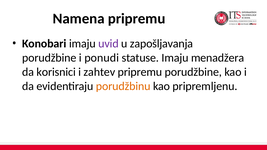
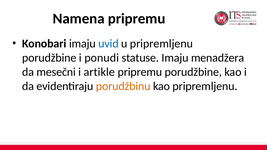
uvid colour: purple -> blue (108, 44)
u zapošljavanja: zapošljavanja -> pripremljenu (161, 44)
korisnici: korisnici -> mesečni (56, 72)
zahtev: zahtev -> artikle (99, 72)
